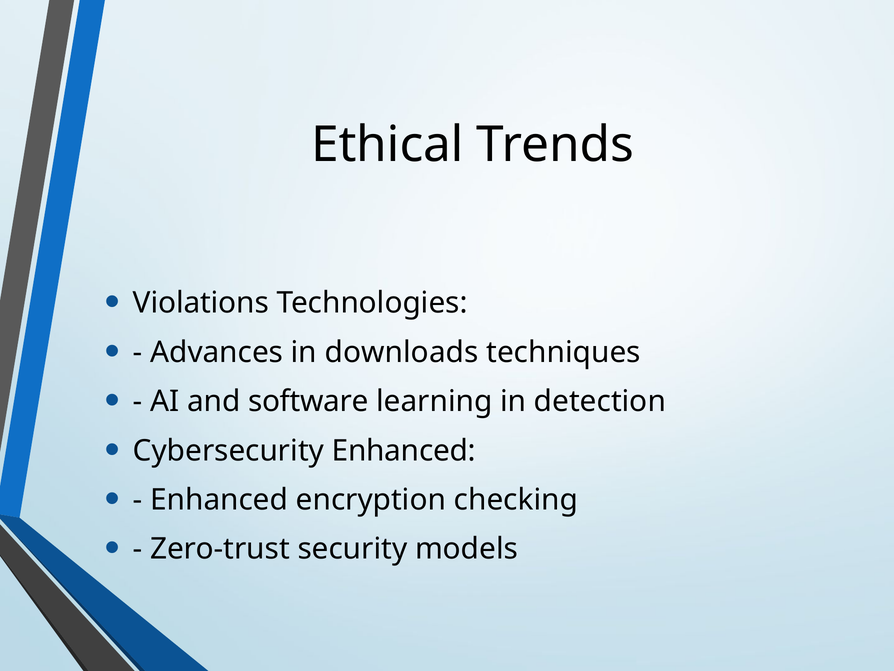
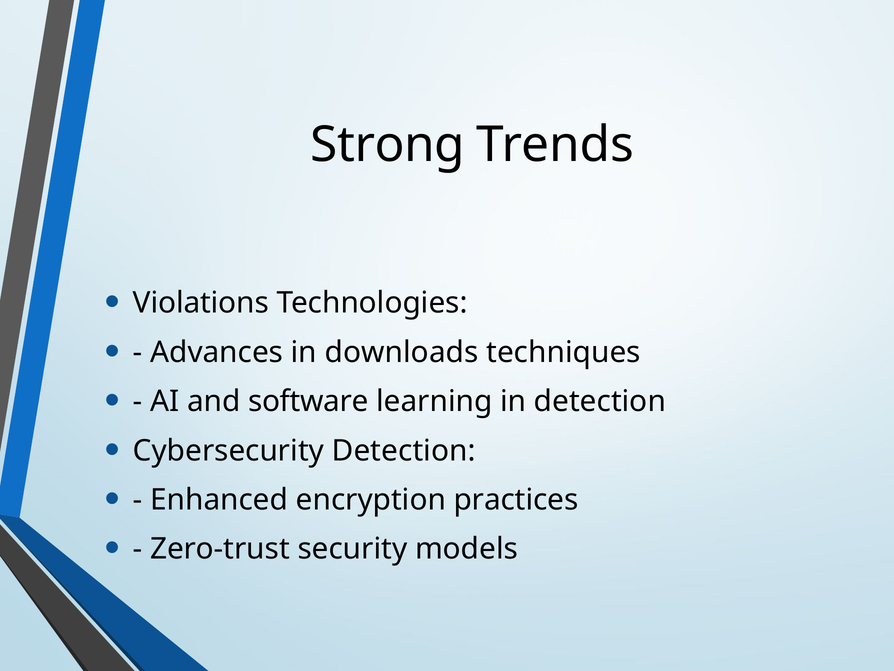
Ethical: Ethical -> Strong (388, 145)
Cybersecurity Enhanced: Enhanced -> Detection (404, 450)
checking: checking -> practices (516, 499)
